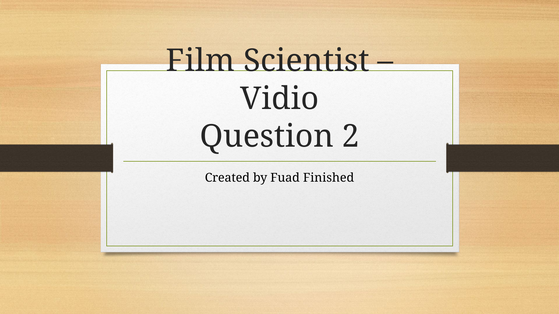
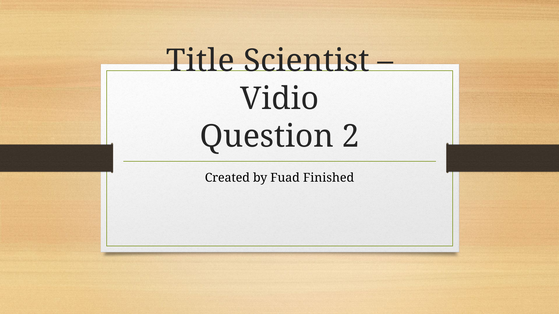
Film: Film -> Title (200, 61)
